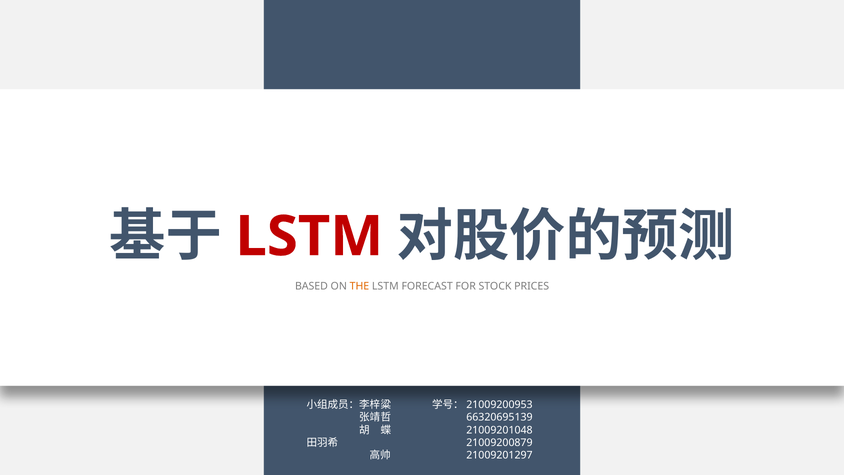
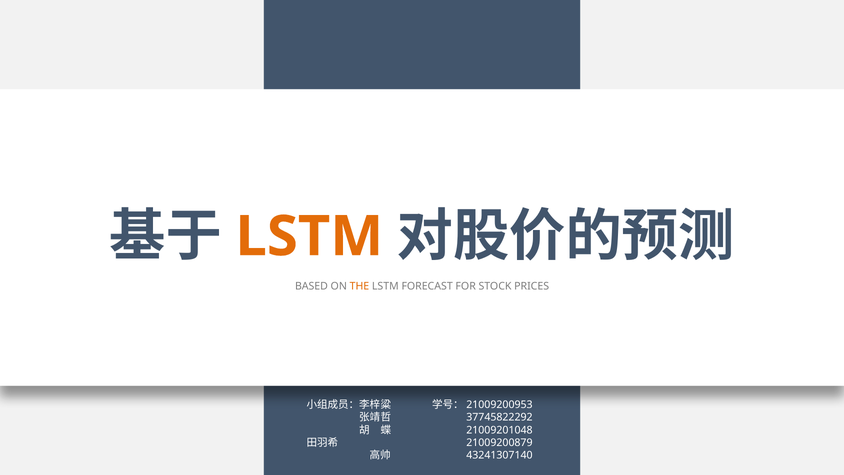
LSTM colour: red -> orange (309, 237)
66320695139: 66320695139 -> 37745822292 (499, 417)
21009201297: 21009201297 -> 43241307140 (499, 455)
